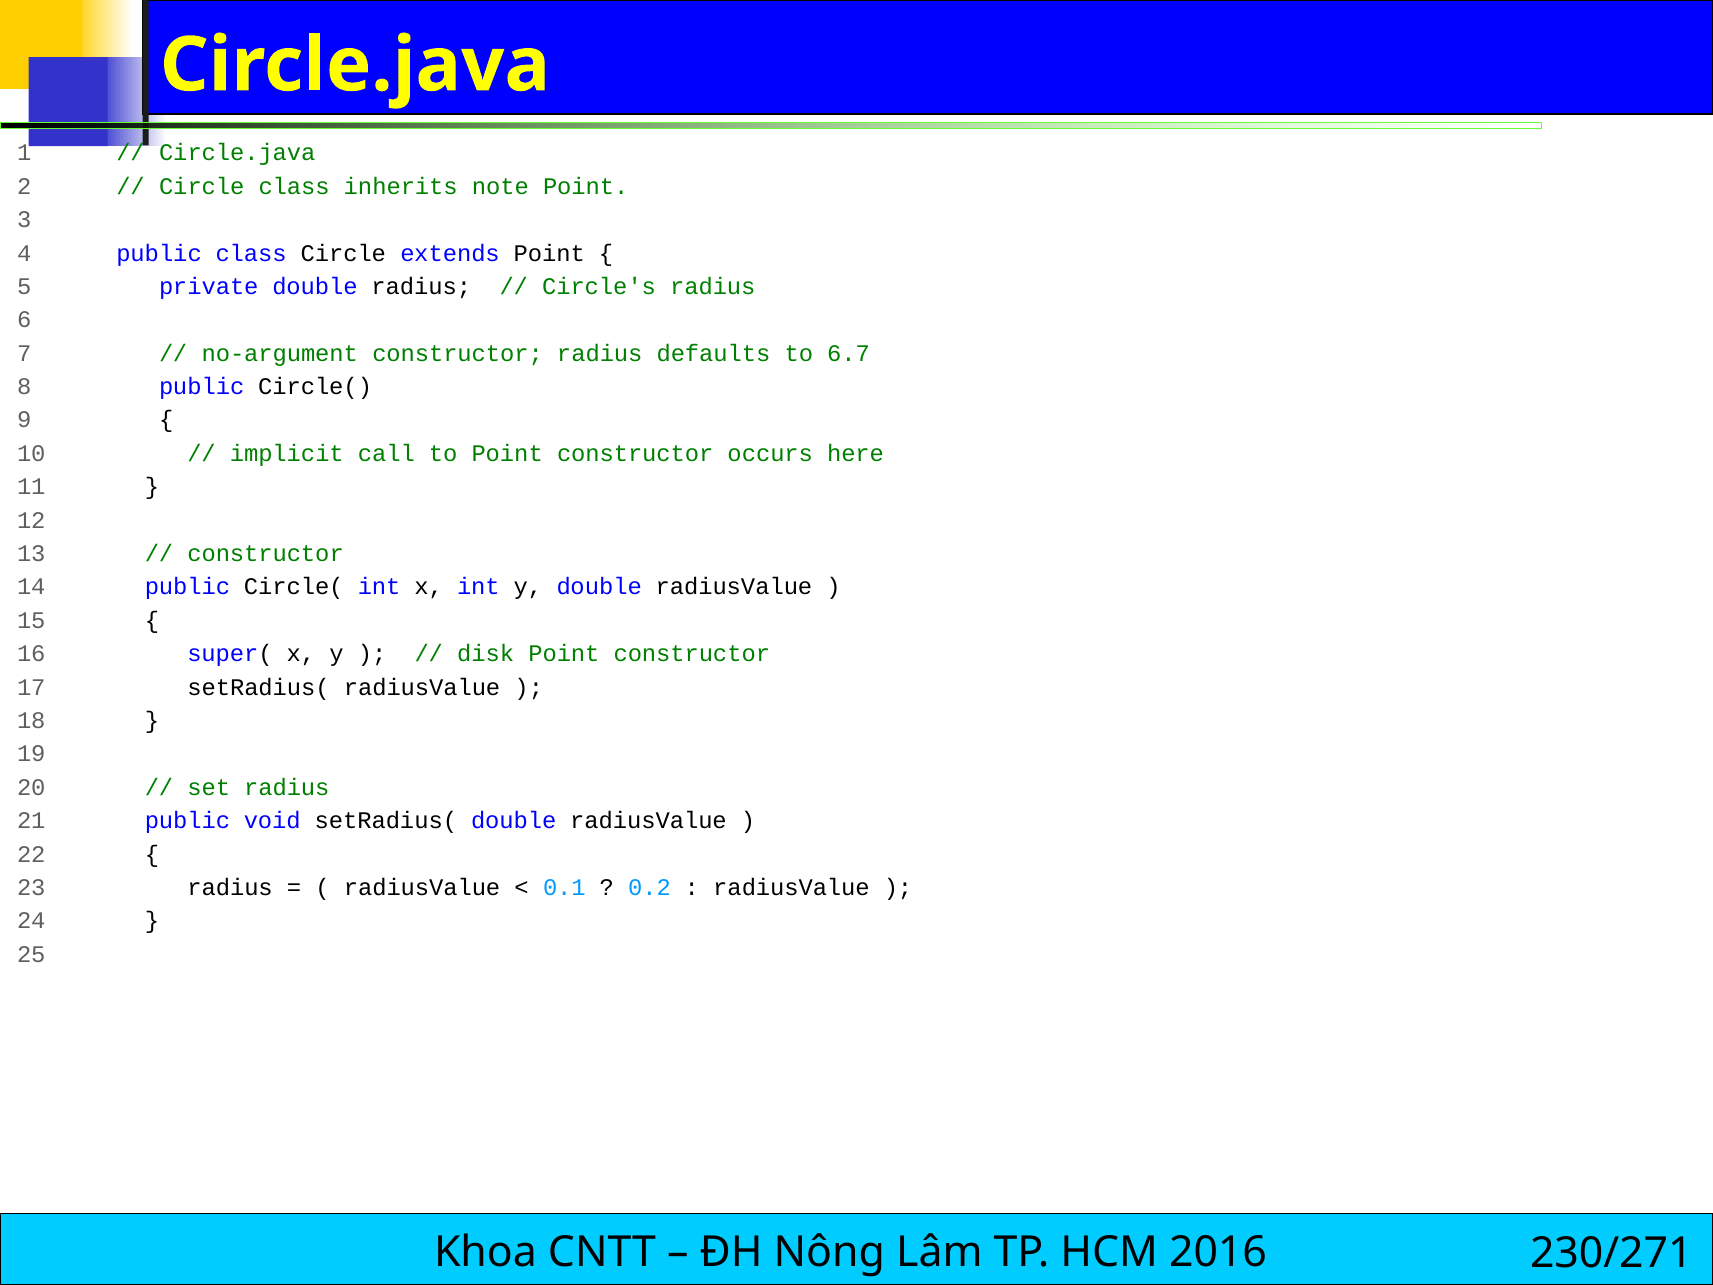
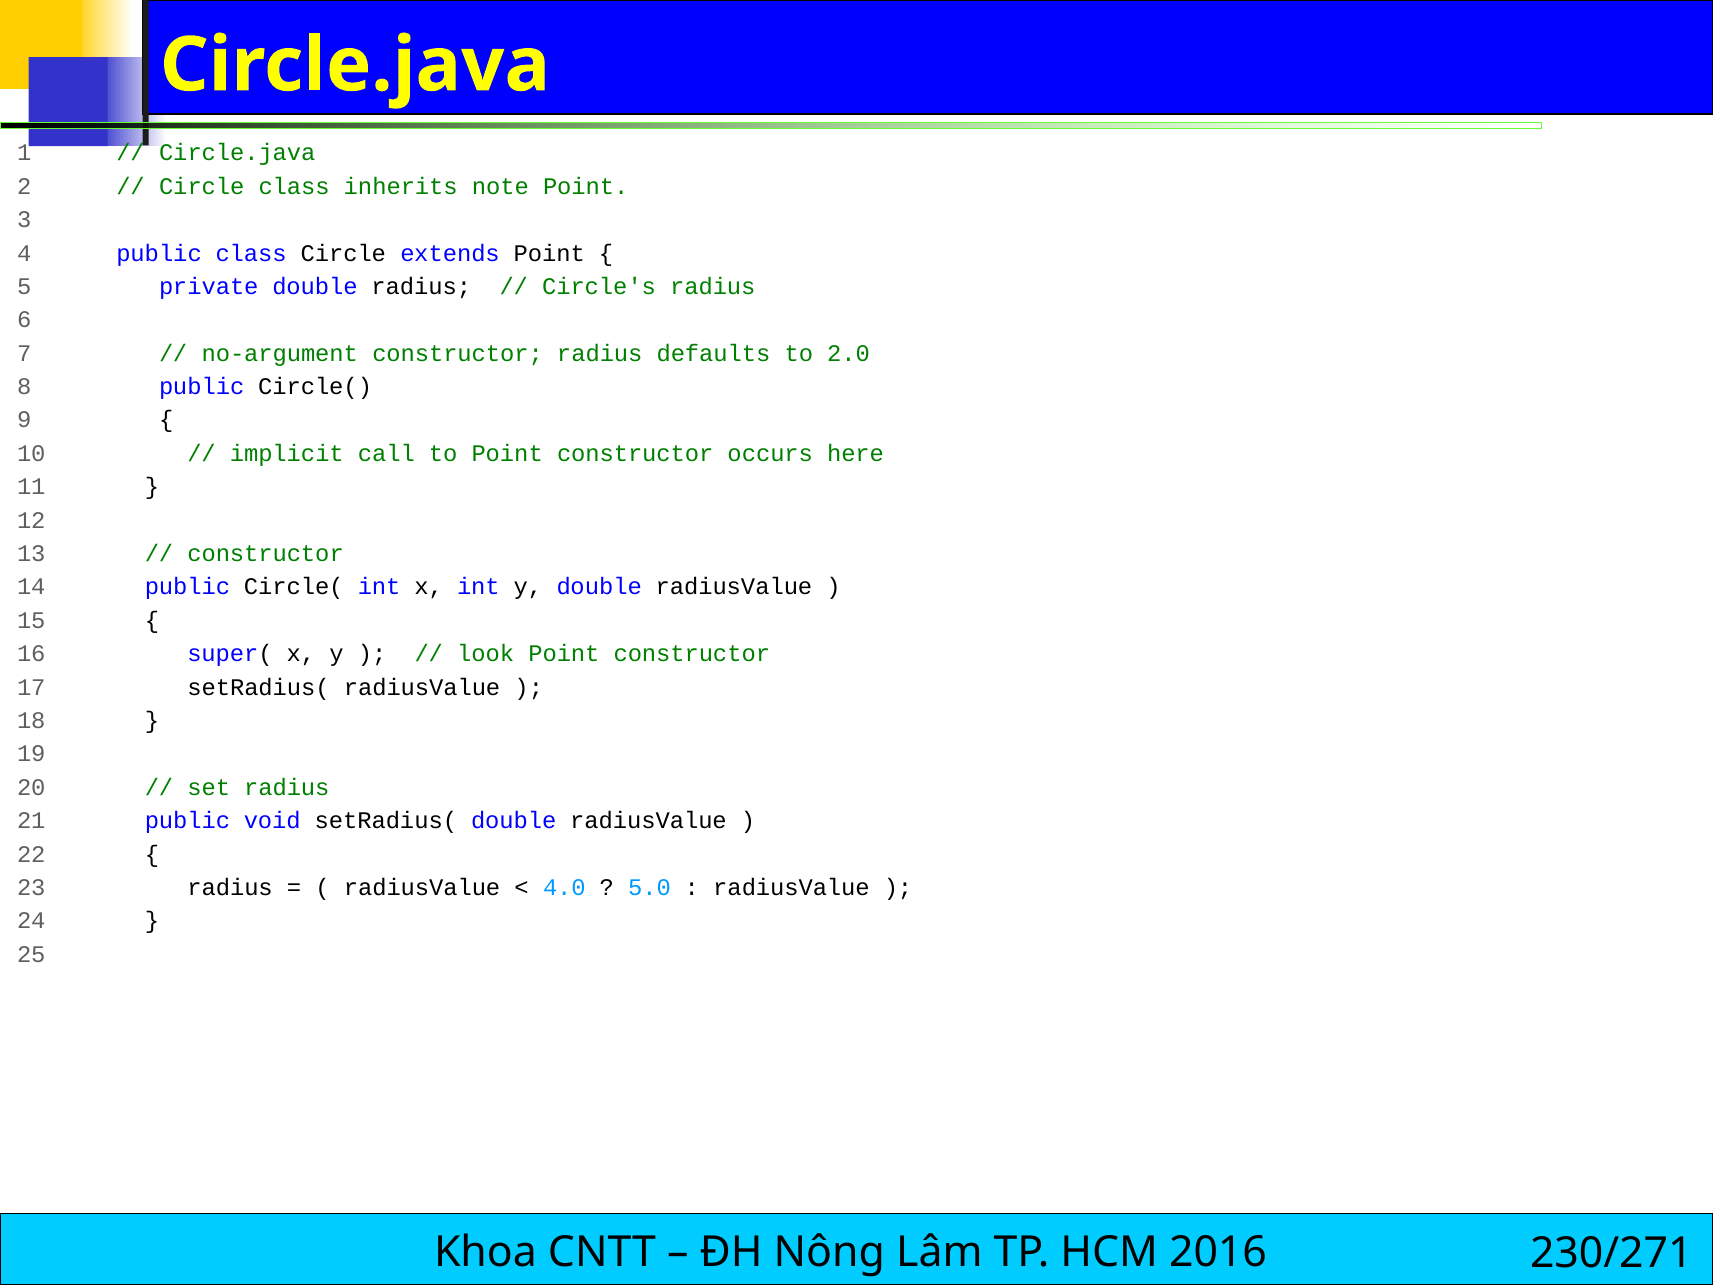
6.7: 6.7 -> 2.0 (848, 353)
disk: disk -> look (486, 654)
0.1: 0.1 -> 4.0 (564, 887)
0.2: 0.2 -> 5.0 (649, 887)
